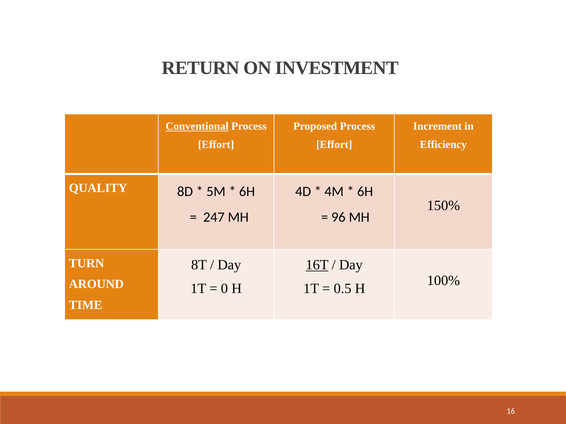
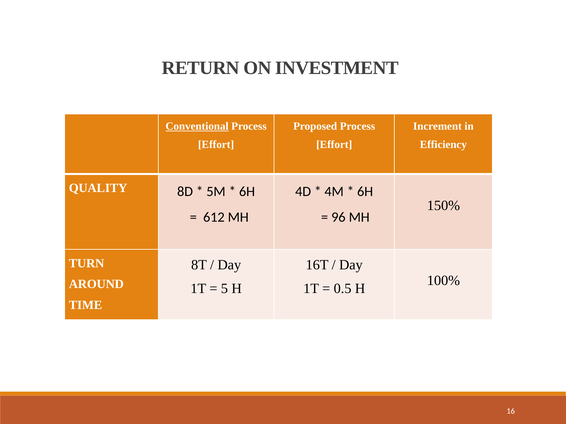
247: 247 -> 612 (214, 218)
16T underline: present -> none (317, 265)
0: 0 -> 5 (224, 289)
